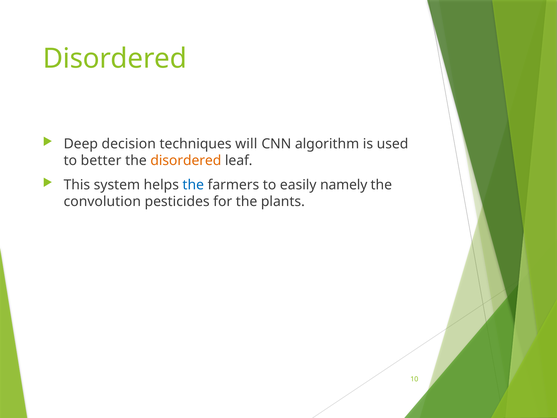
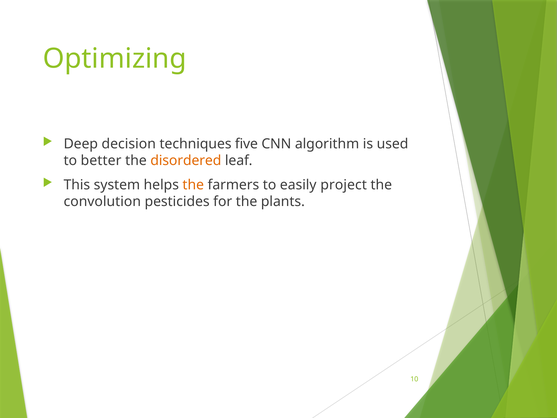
Disordered: Disordered -> Optimizing (115, 59)
will: will -> five (246, 144)
the colour: blue -> orange (193, 185)
namely: namely -> project (344, 185)
